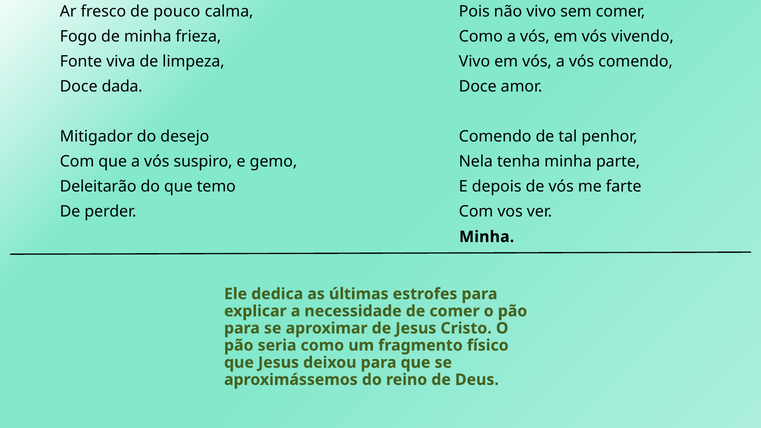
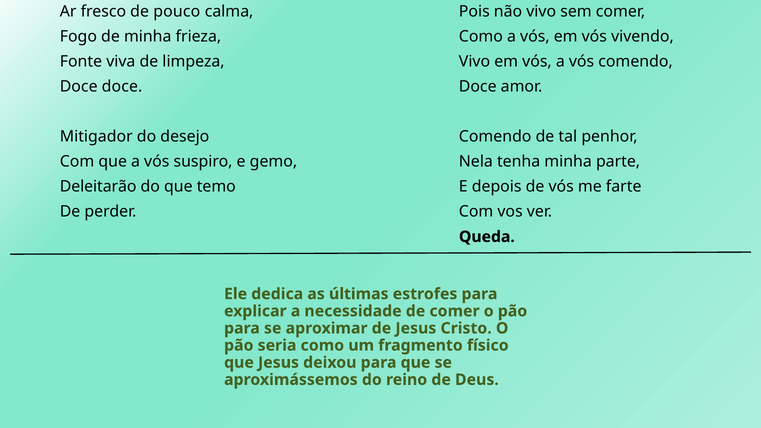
Doce dada: dada -> doce (122, 86)
Minha: Minha -> Queda (487, 237)
